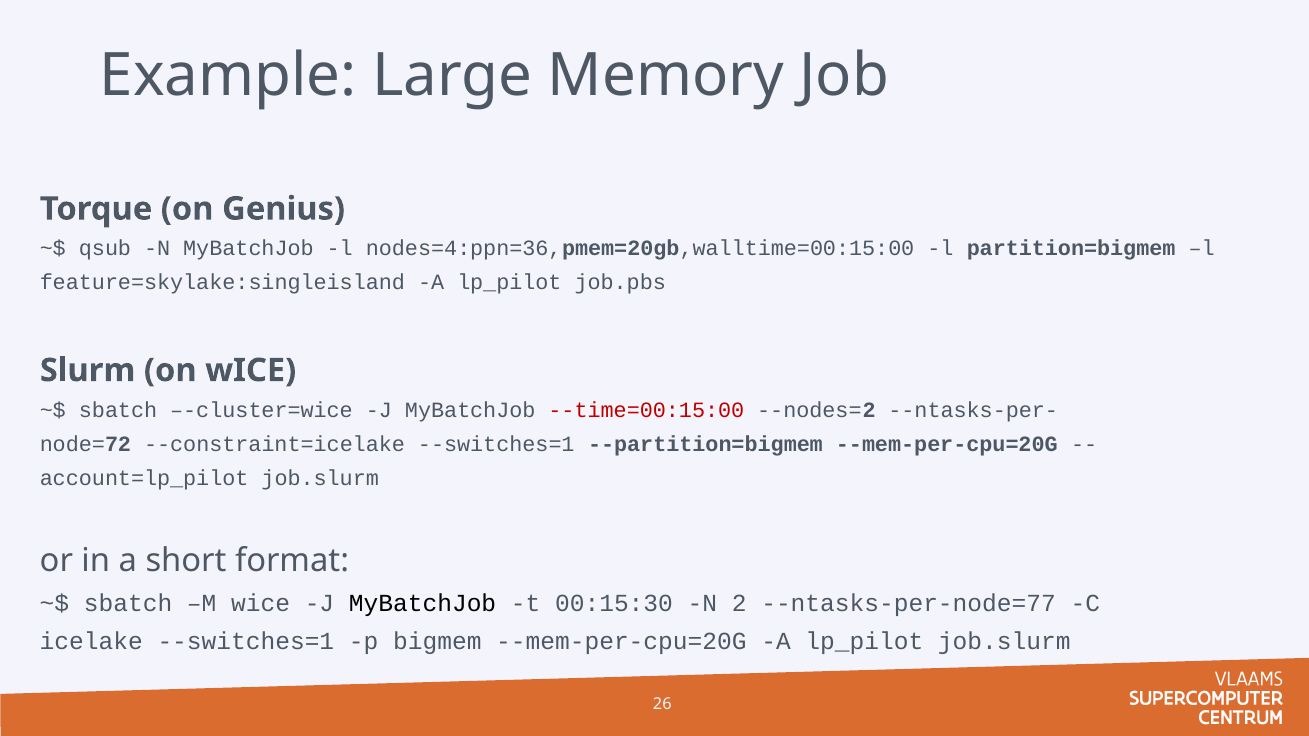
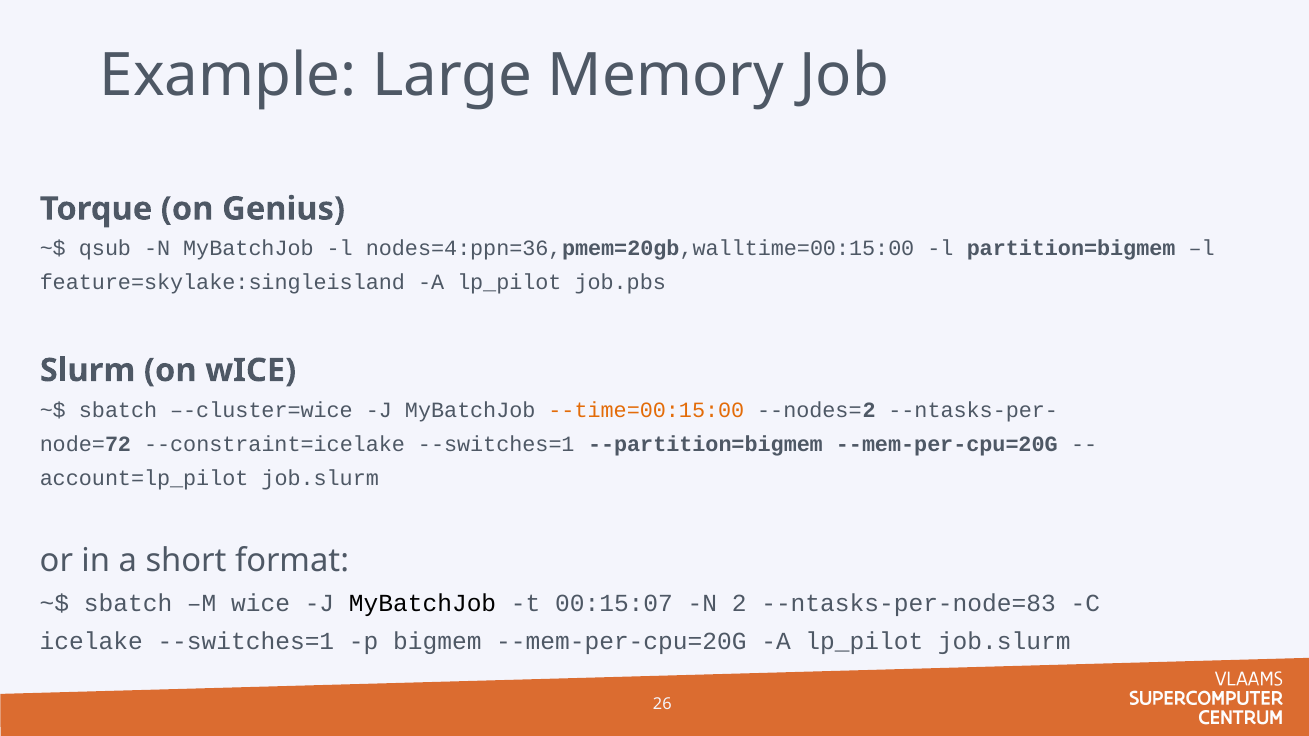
--time=00:15:00 colour: red -> orange (646, 410)
00:15:30: 00:15:30 -> 00:15:07 (614, 603)
--ntasks-per-node=77: --ntasks-per-node=77 -> --ntasks-per-node=83 (909, 603)
